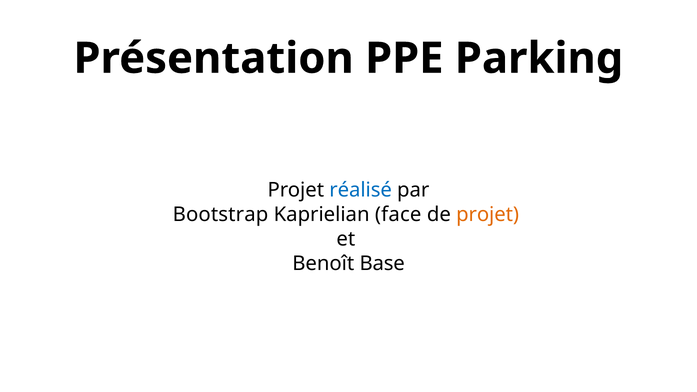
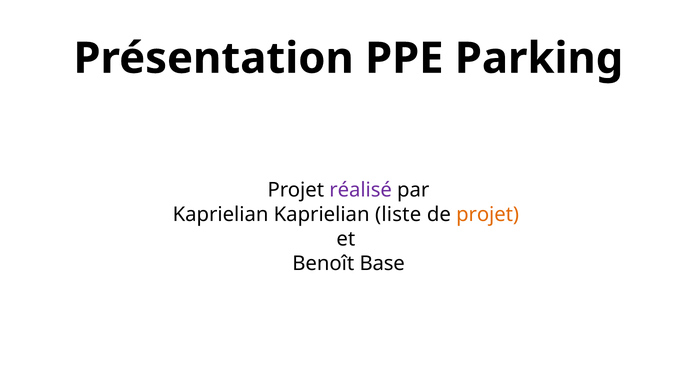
réalisé colour: blue -> purple (361, 190)
Bootstrap: Bootstrap -> Kaprielian (221, 215)
face: face -> liste (398, 215)
